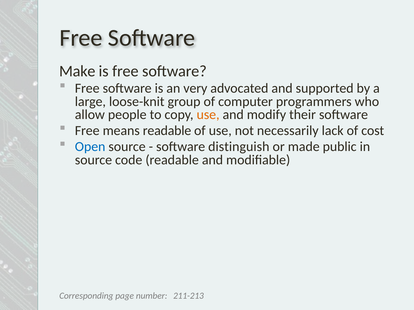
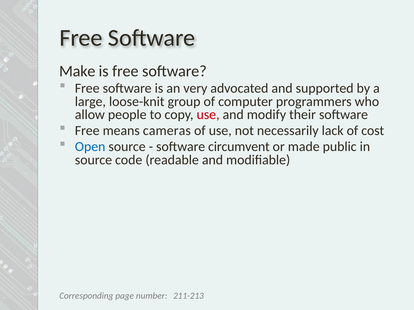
use colour: orange -> red (208, 115)
means readable: readable -> cameras (167, 131)
distinguish: distinguish -> circumvent (239, 147)
